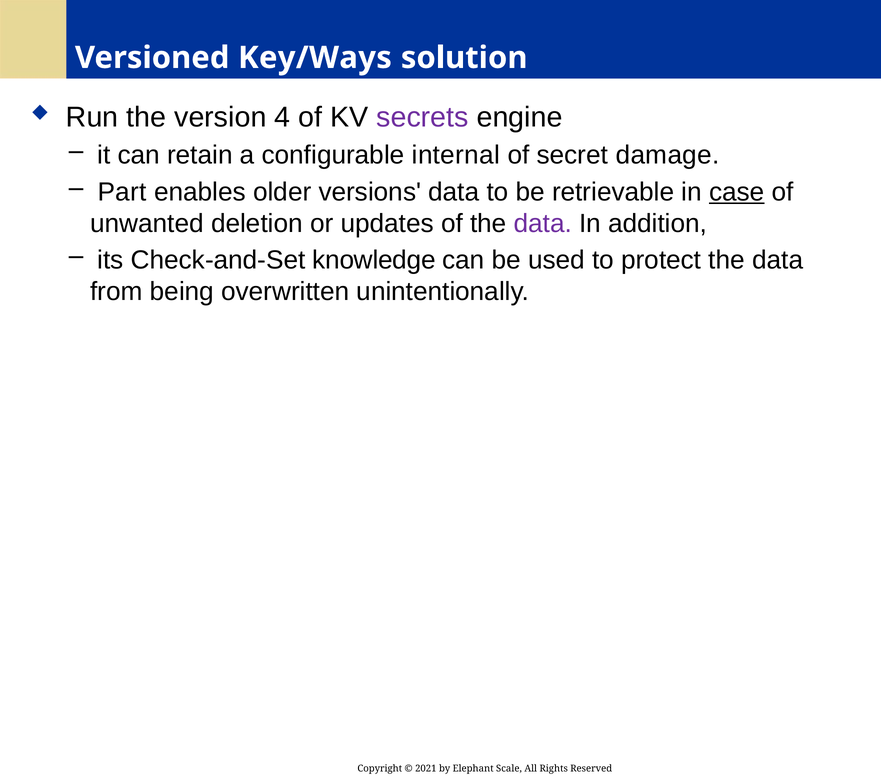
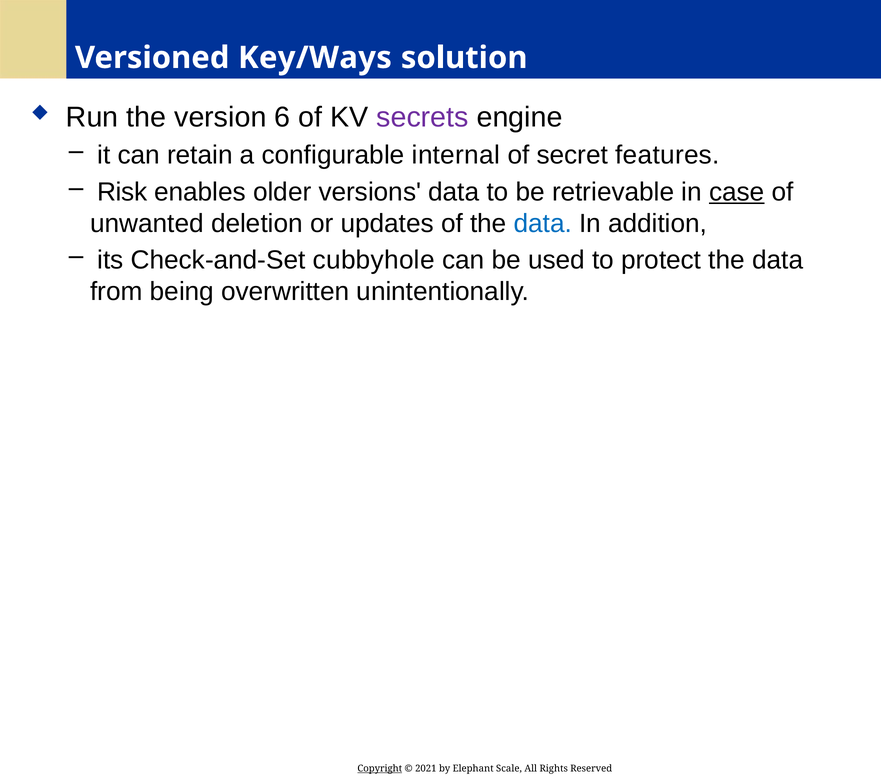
4: 4 -> 6 (282, 117)
damage: damage -> features (668, 155)
Part: Part -> Risk (122, 192)
data colour: purple -> blue (543, 223)
knowledge: knowledge -> cubbyhole (374, 260)
Copyright underline: none -> present (380, 769)
